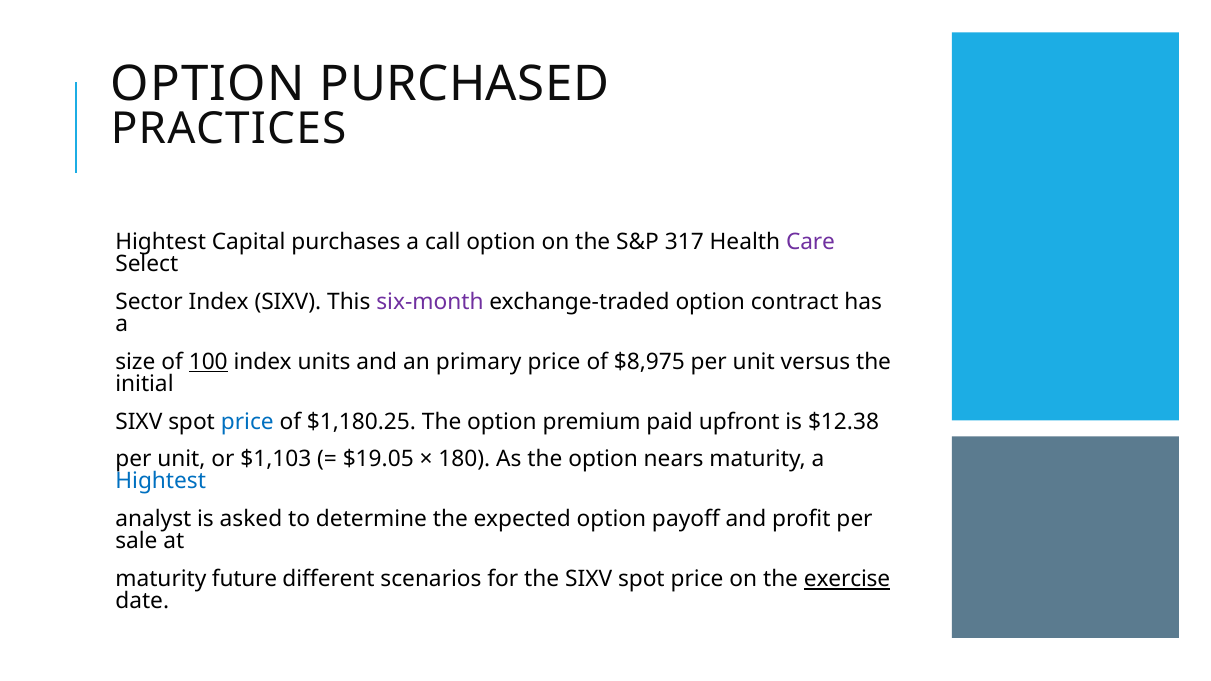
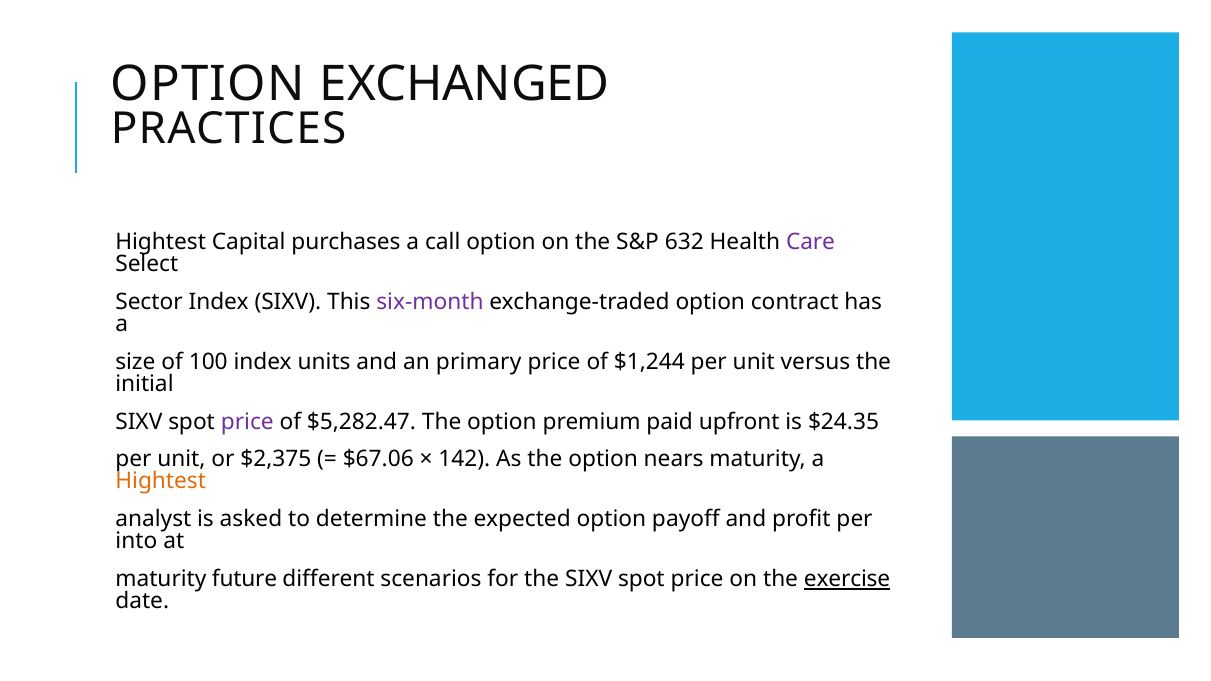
PURCHASED: PURCHASED -> EXCHANGED (465, 84)
317: 317 -> 632 (684, 242)
100 underline: present -> none (208, 362)
$8,975: $8,975 -> $1,244 (649, 362)
price colour: blue -> purple (247, 422)
$1,180.25: $1,180.25 -> $5,282.47 (361, 422)
$12.38: $12.38 -> $24.35 (843, 422)
$1,103: $1,103 -> $2,375 (276, 460)
$19.05: $19.05 -> $67.06 (378, 460)
180: 180 -> 142 (464, 460)
Hightest colour: blue -> orange (161, 482)
sale: sale -> into (136, 542)
